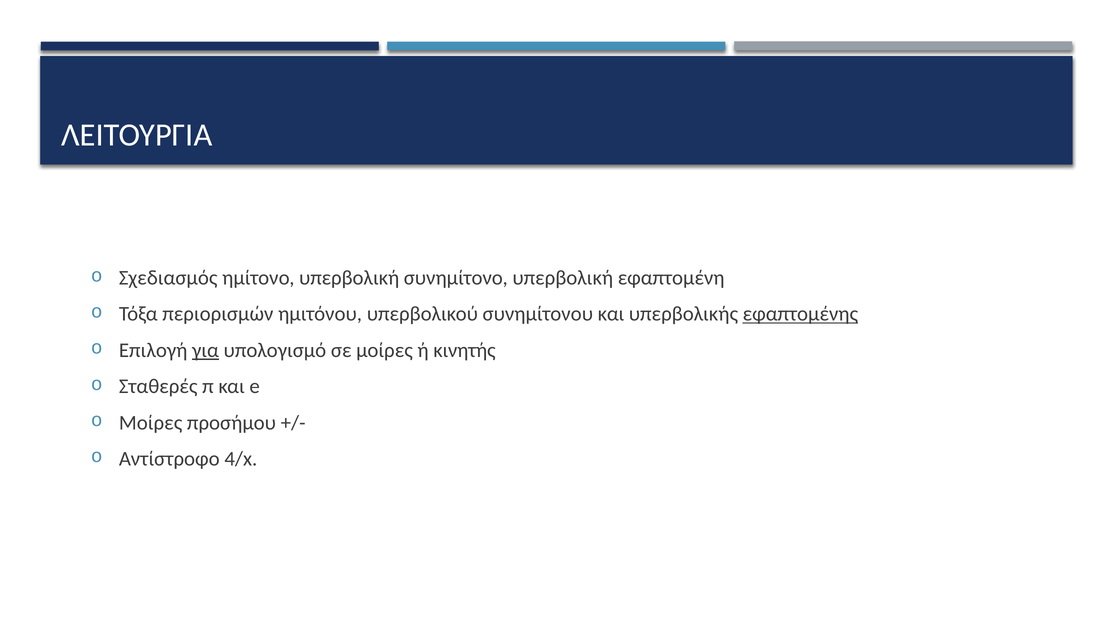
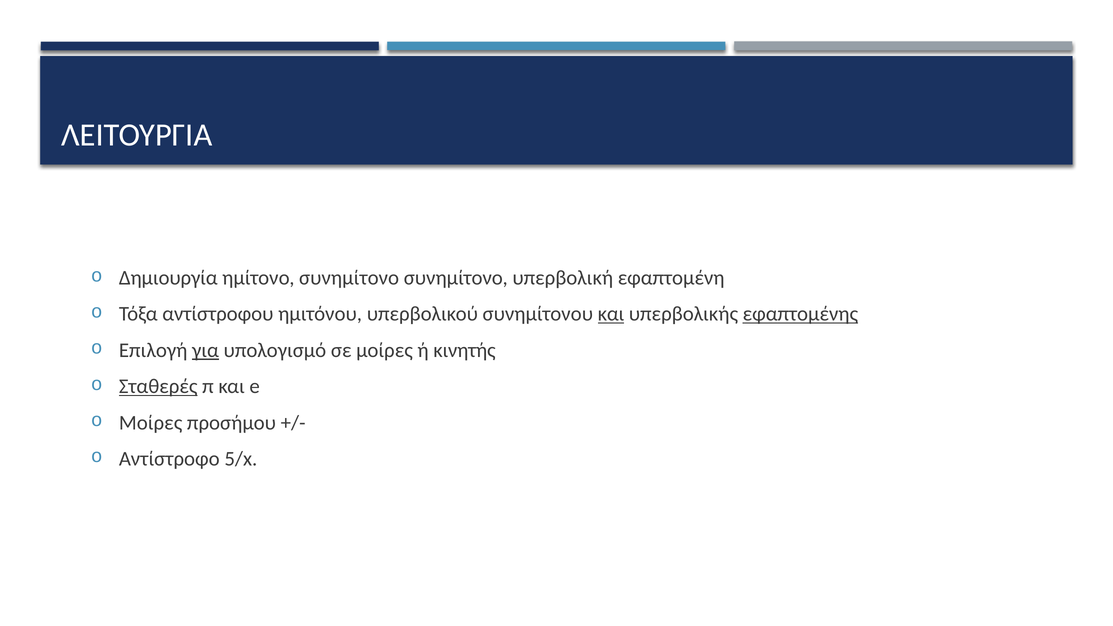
Σχεδιασμός: Σχεδιασμός -> Δημιουργία (168, 278)
ημίτονο υπερβολική: υπερβολική -> συνημίτονο (349, 278)
περιορισμών: περιορισμών -> αντίστροφου (218, 314)
και underline: none -> present (611, 314)
Σταθερές underline: none -> present (158, 386)
4/x: 4/x -> 5/x (241, 459)
